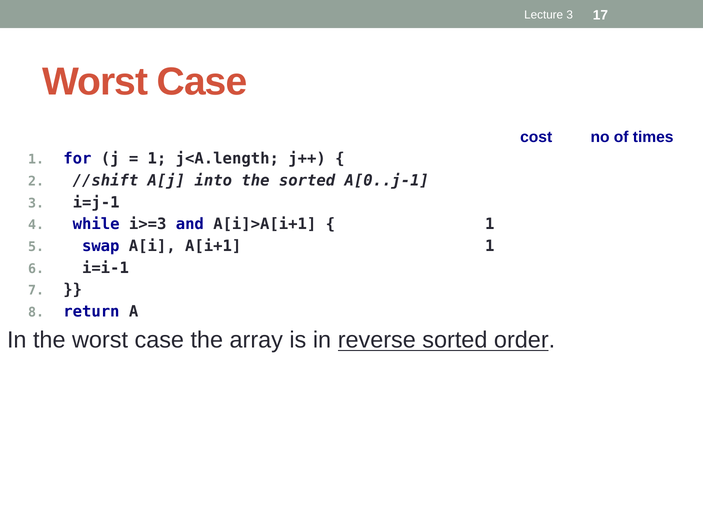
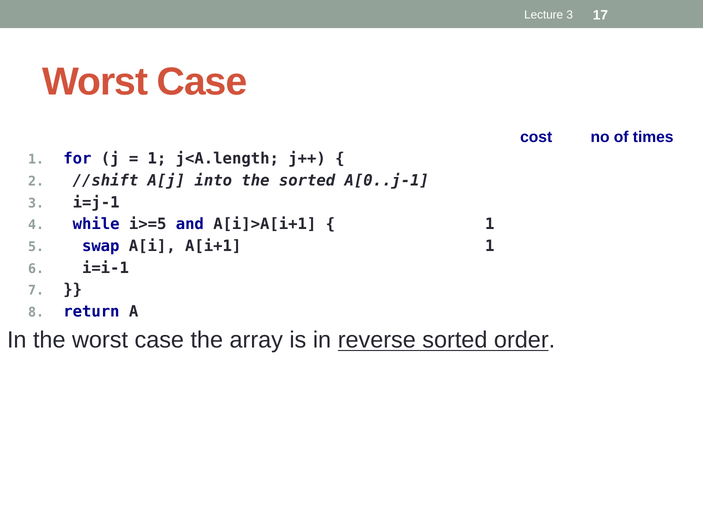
i>=3: i>=3 -> i>=5 (148, 224)
